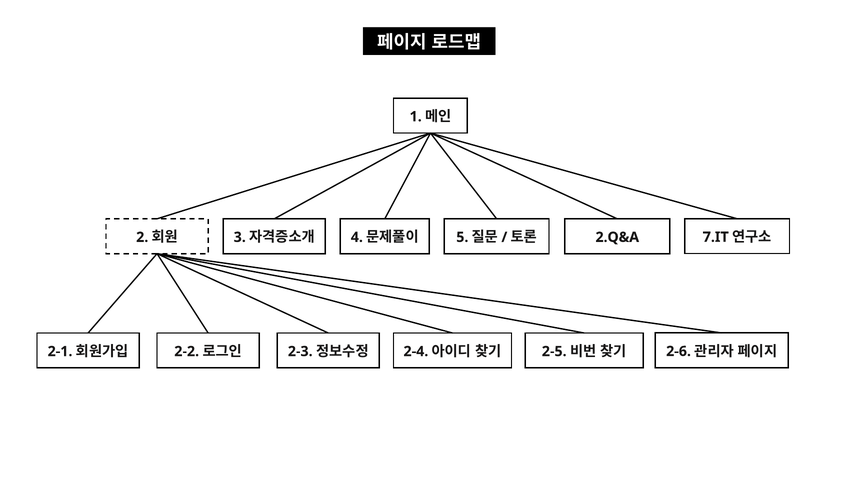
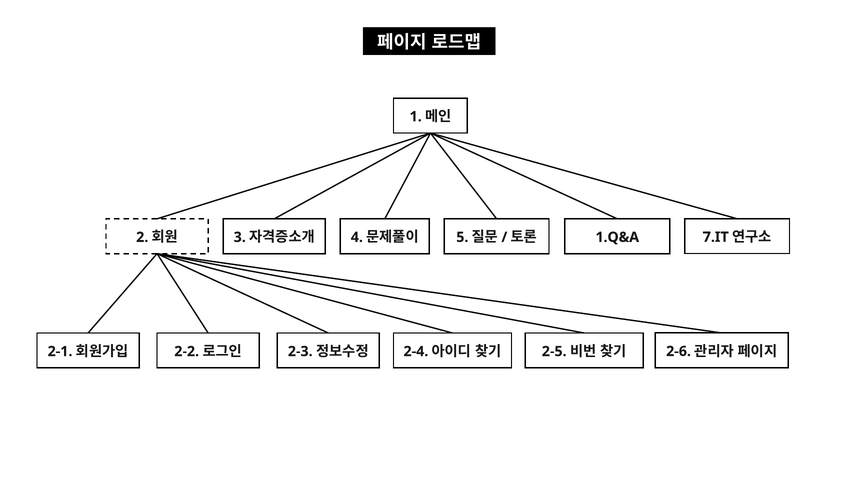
2.Q&A: 2.Q&A -> 1.Q&A (617, 237)
